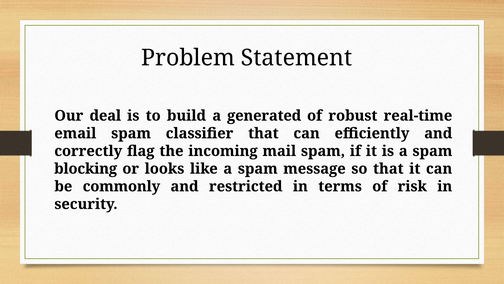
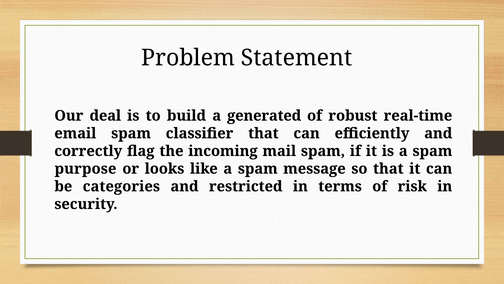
blocking: blocking -> purpose (85, 168)
commonly: commonly -> categories (121, 186)
